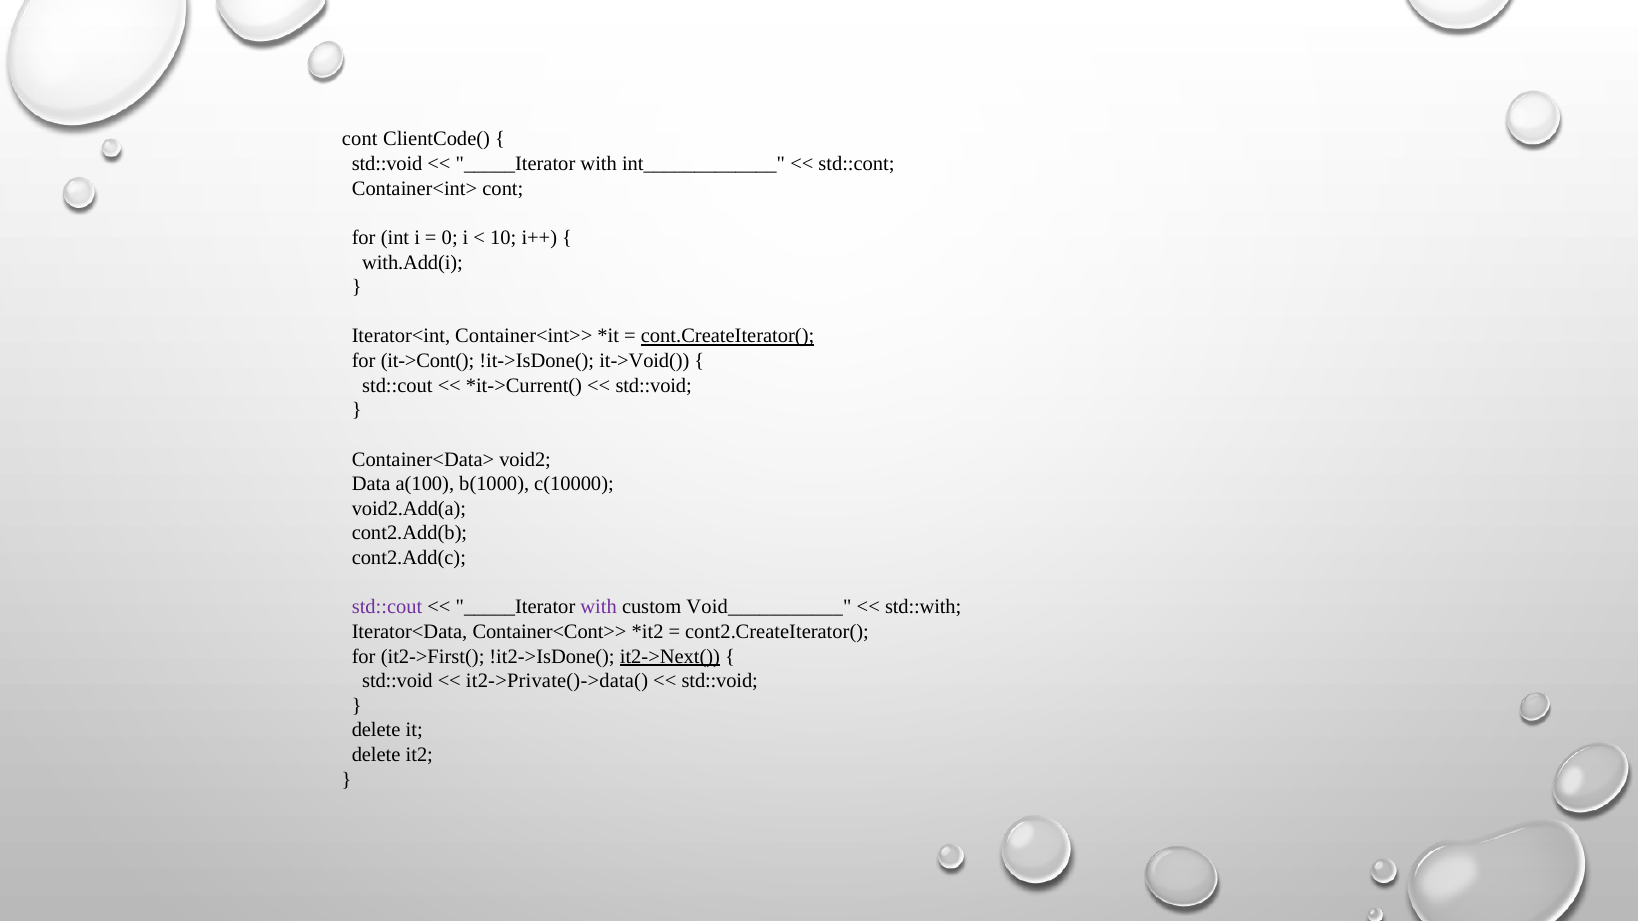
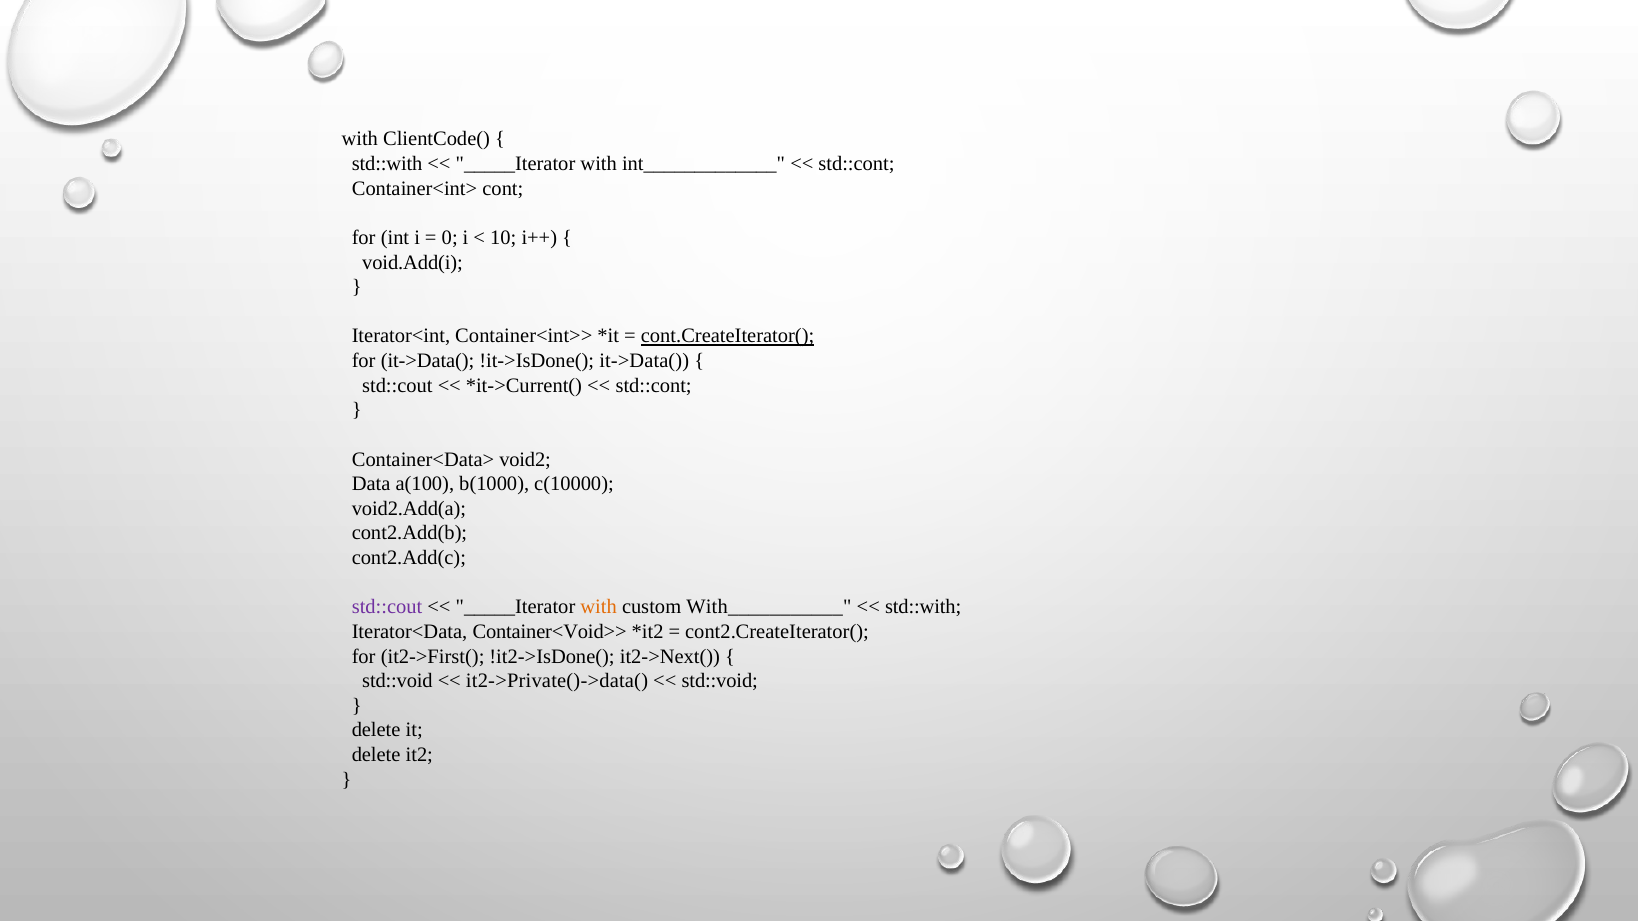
cont: cont -> with (360, 139)
std::void: std::void -> std::with (387, 164)
with.Add(i: with.Add(i -> void.Add(i (413, 262)
for it->Cont(: it->Cont( -> it->Data( (427, 361)
!it->IsDone( it->Void(: it->Void( -> it->Data( (644, 361)
std::void: std::void -> std::cont (654, 386)
with colour: purple -> orange (599, 607)
Void___________: Void___________ -> With___________ (769, 607)
Container<Cont>>: Container<Cont>> -> Container<Void>> (550, 632)
it2->Next( underline: present -> none (670, 657)
